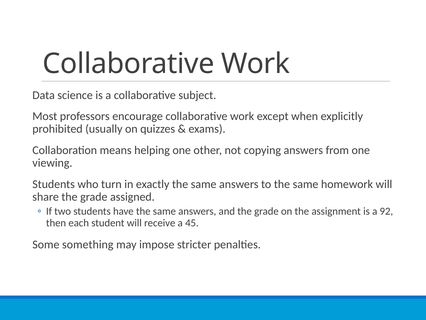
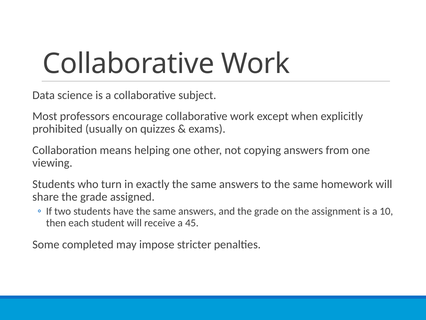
92: 92 -> 10 (386, 211)
something: something -> completed (88, 244)
